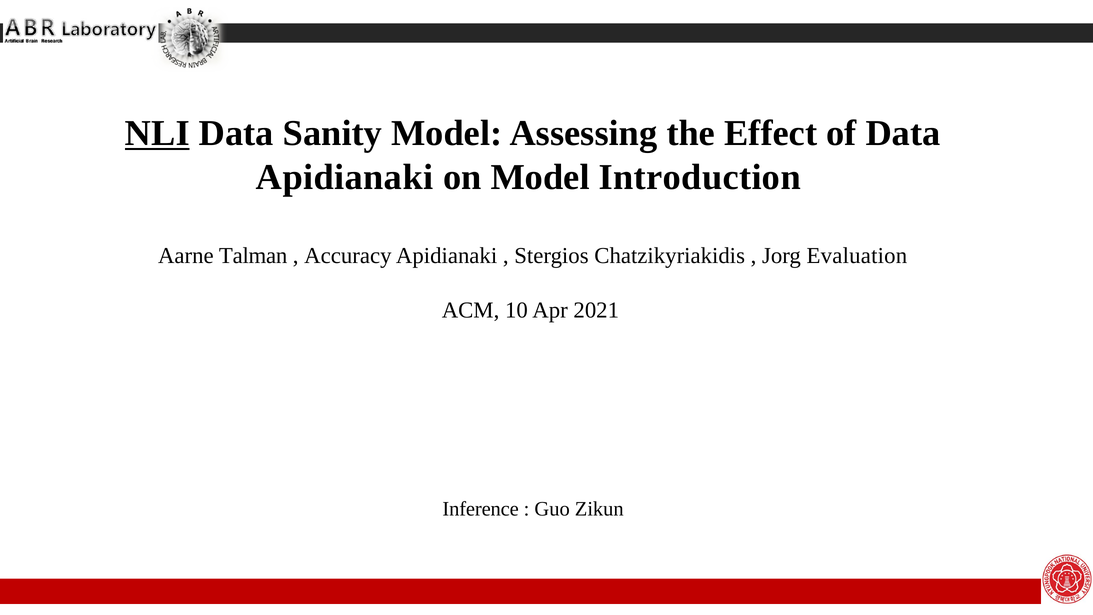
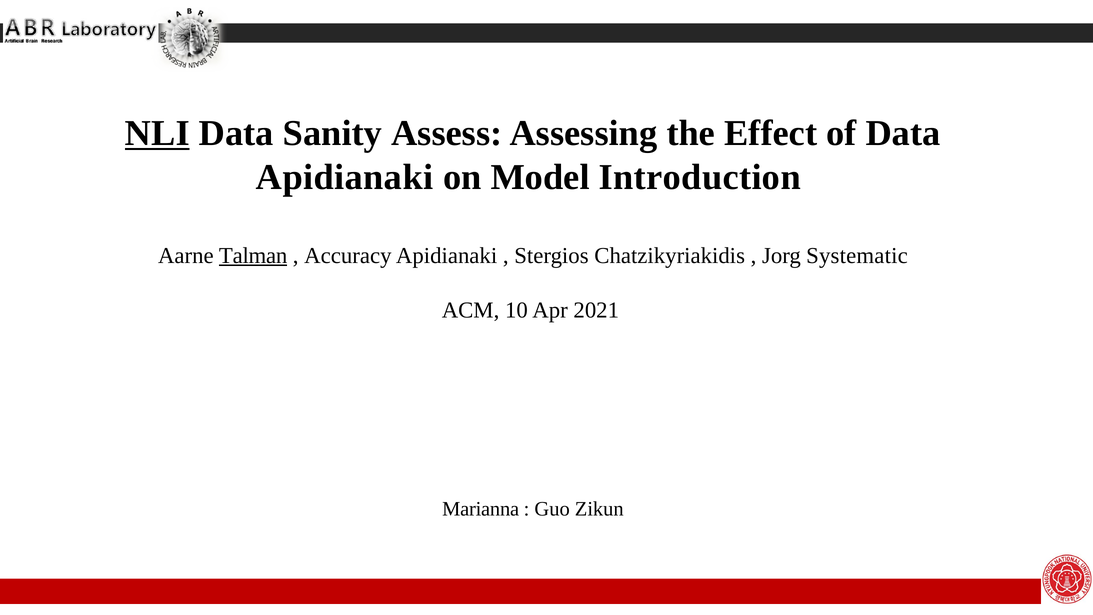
Sanity Model: Model -> Assess (447, 133)
Talman underline: none -> present (253, 255)
Evaluation: Evaluation -> Systematic (857, 255)
Inference: Inference -> Marianna (481, 509)
